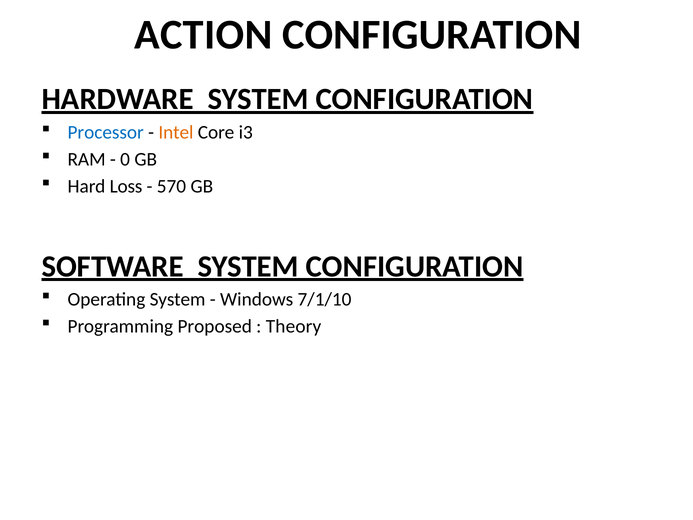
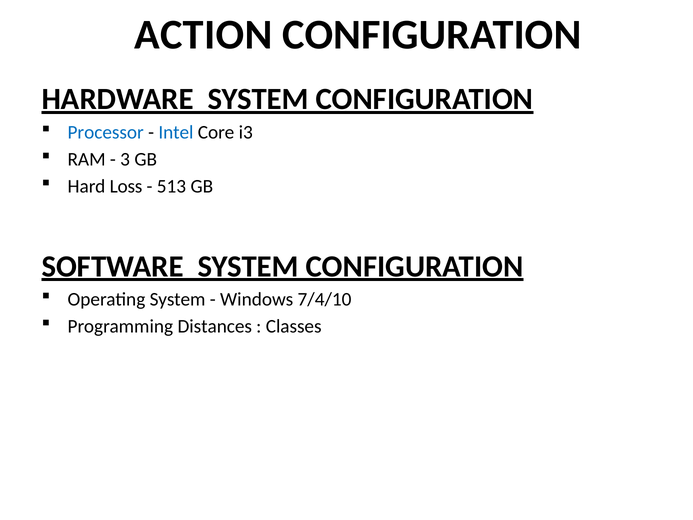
Intel colour: orange -> blue (176, 132)
0: 0 -> 3 (125, 159)
570: 570 -> 513 (171, 186)
7/1/10: 7/1/10 -> 7/4/10 (325, 299)
Proposed: Proposed -> Distances (215, 326)
Theory: Theory -> Classes (294, 326)
